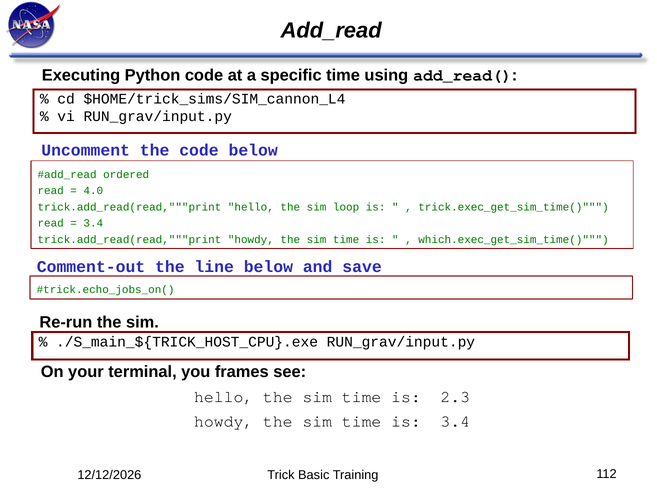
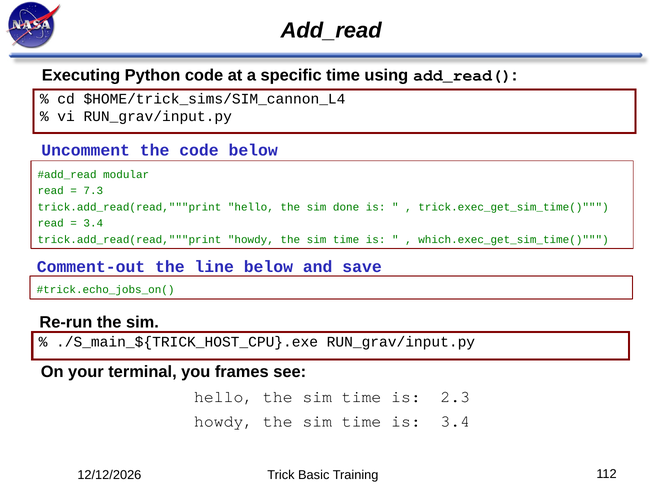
ordered: ordered -> modular (126, 174)
4.0: 4.0 -> 7.3 (93, 191)
loop: loop -> done (346, 207)
